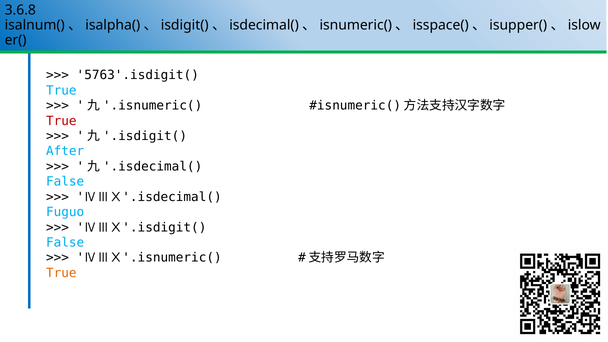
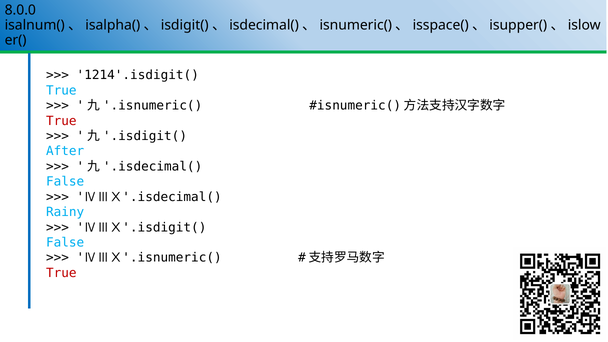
3.6.8: 3.6.8 -> 8.0.0 (20, 10)
5763'.isdigit(: 5763'.isdigit( -> 1214'.isdigit( (138, 75)
Fuguo: Fuguo -> Rainy (65, 212)
True colour: orange -> red (61, 273)
